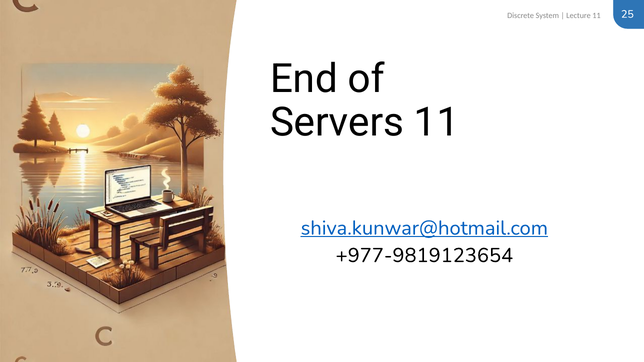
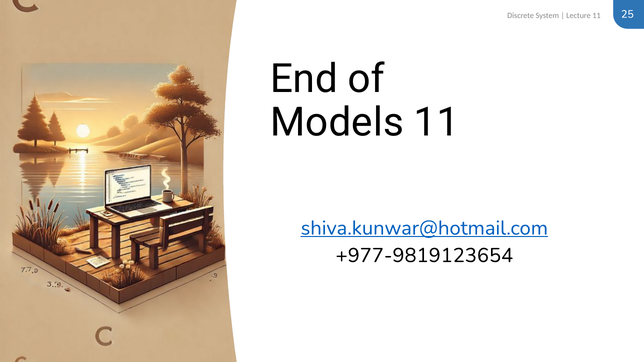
Servers: Servers -> Models (337, 122)
